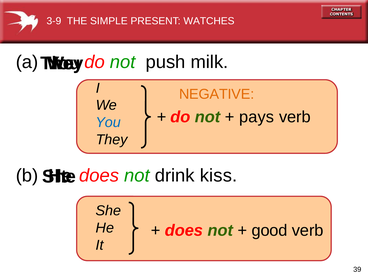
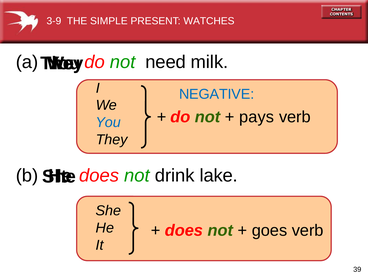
push: push -> need (166, 62)
NEGATIVE colour: orange -> blue (217, 94)
kiss: kiss -> lake (219, 175)
good: good -> goes (269, 230)
